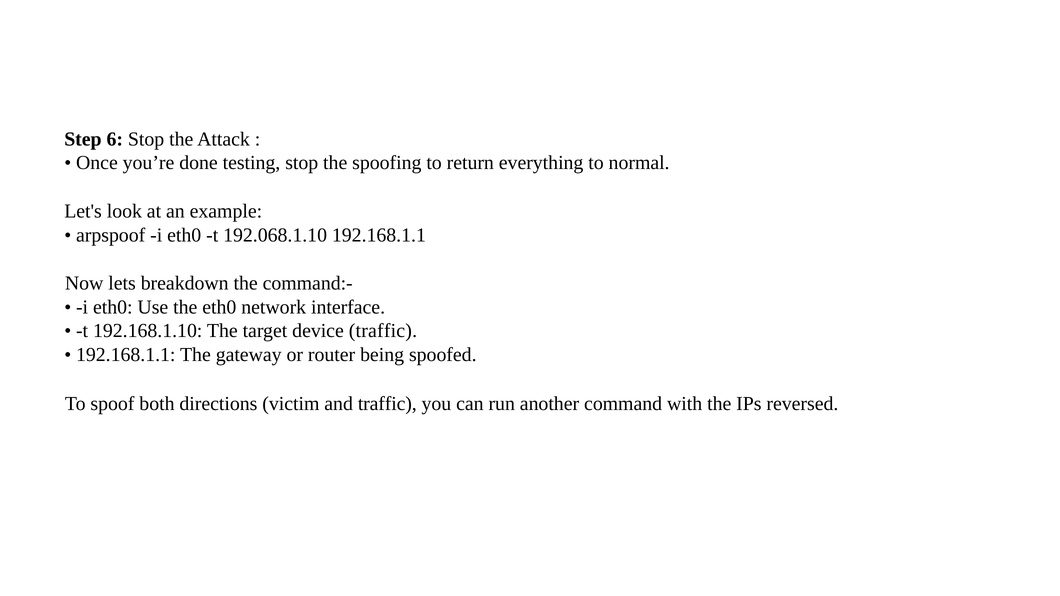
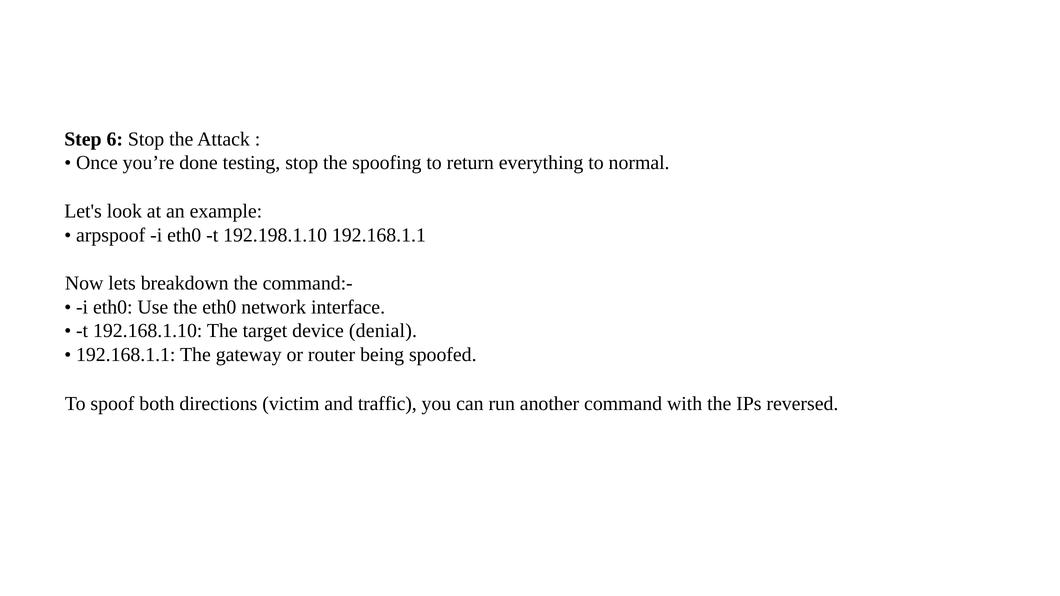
192.068.1.10: 192.068.1.10 -> 192.198.1.10 (275, 235)
device traffic: traffic -> denial (383, 331)
